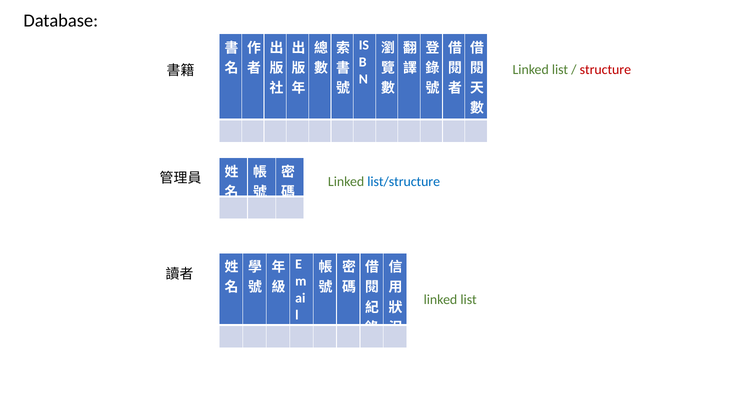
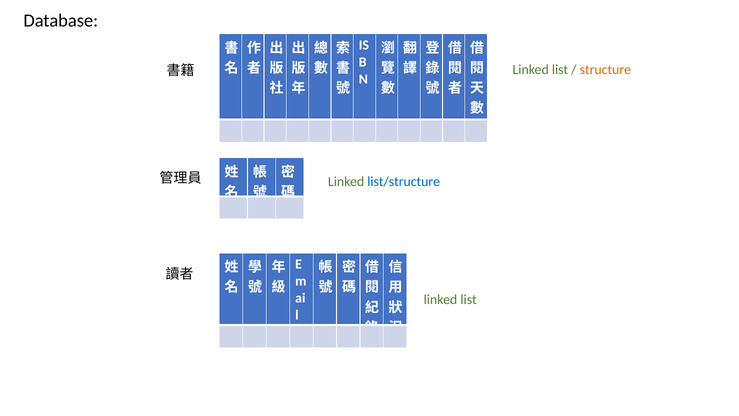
structure colour: red -> orange (605, 70)
